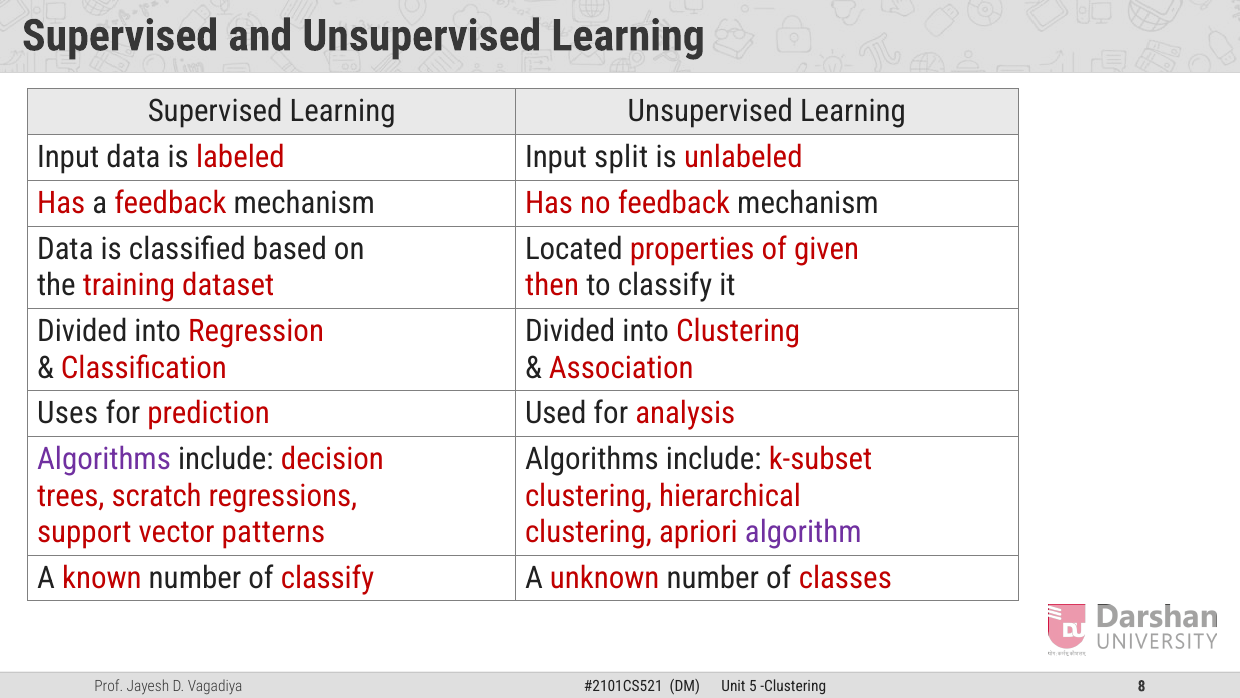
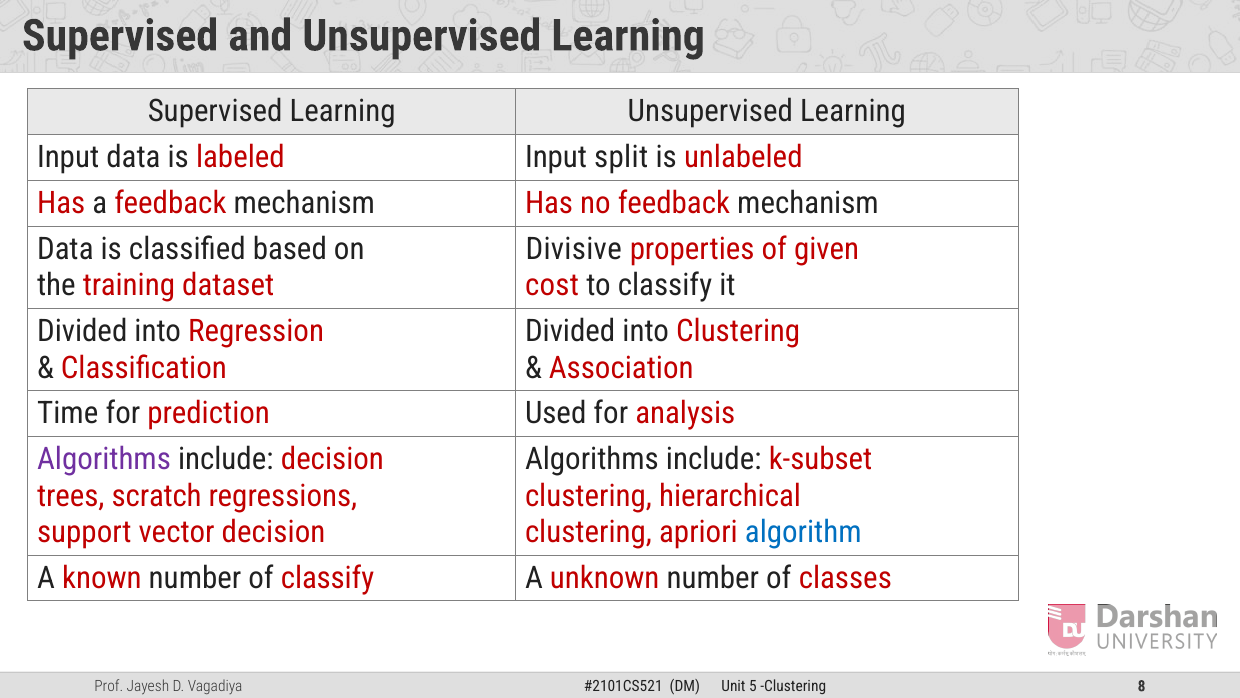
Located: Located -> Divisive (574, 249)
then: then -> cost (552, 285)
Uses: Uses -> Time (68, 413)
vector patterns: patterns -> decision (274, 532)
algorithm colour: purple -> blue (803, 532)
